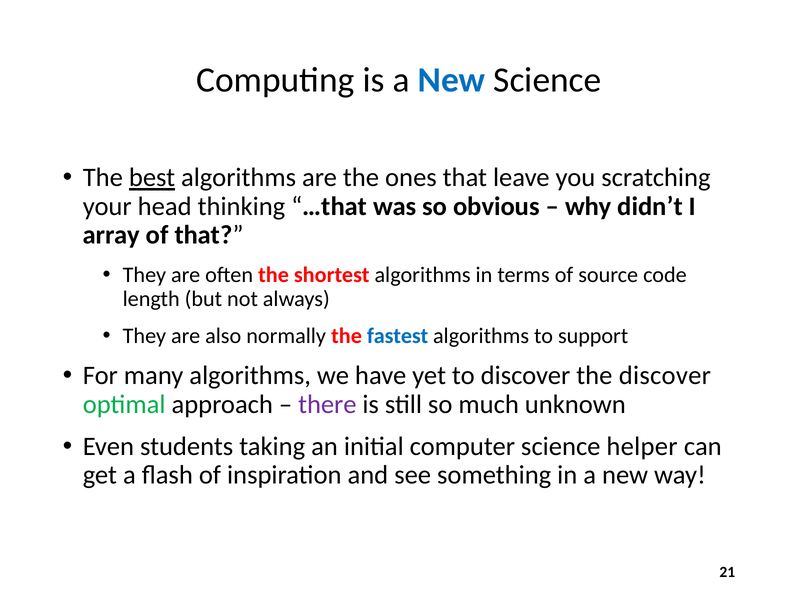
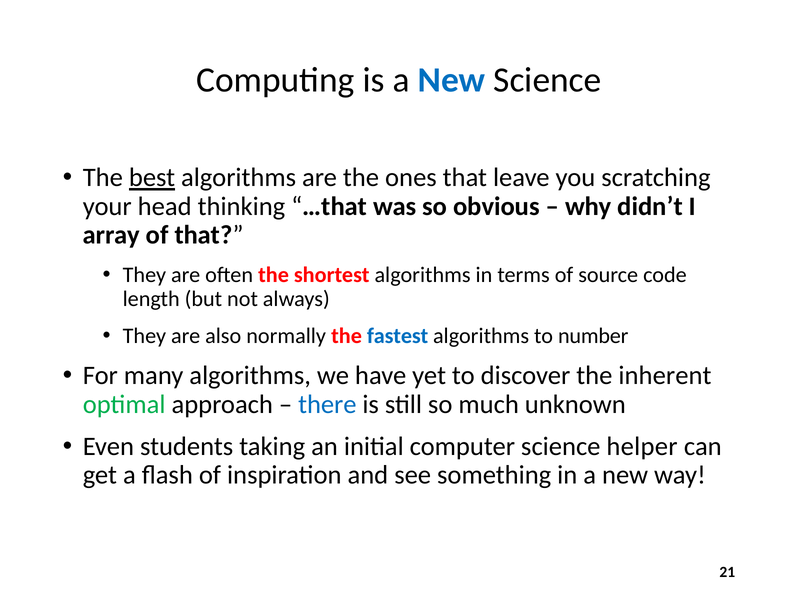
support: support -> number (593, 336)
the discover: discover -> inherent (665, 375)
there colour: purple -> blue (327, 404)
